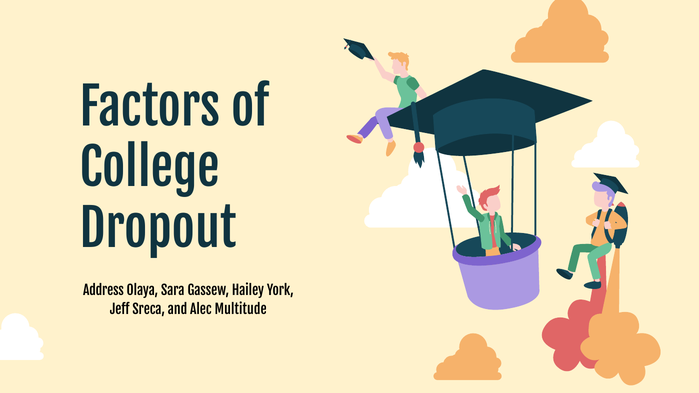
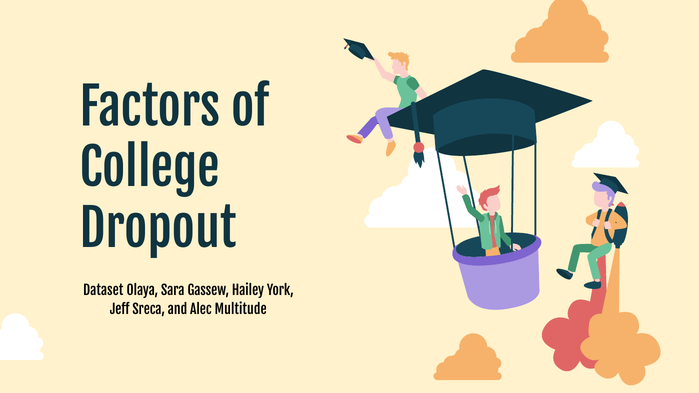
Address: Address -> Dataset (103, 291)
